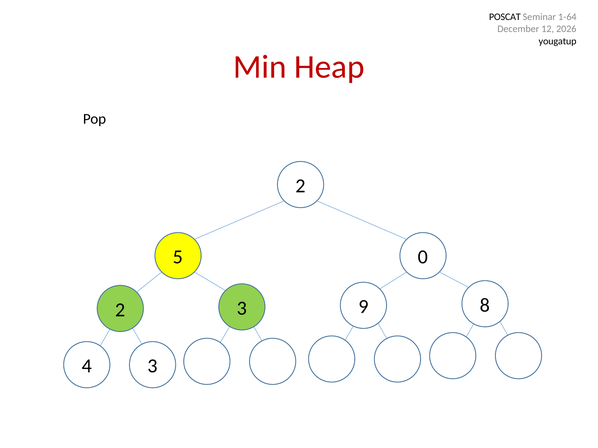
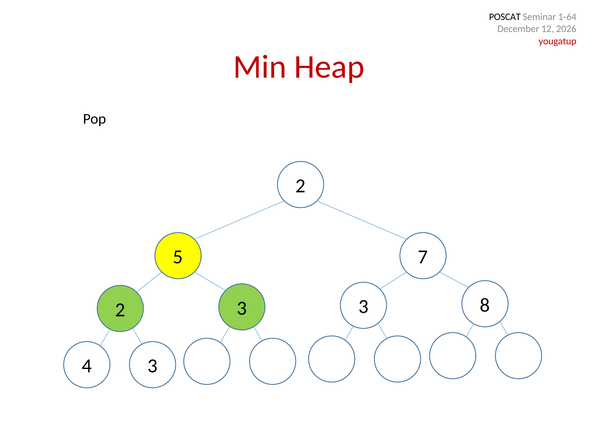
yougatup colour: black -> red (558, 41)
0: 0 -> 7 (423, 257)
3 9: 9 -> 3 (363, 307)
